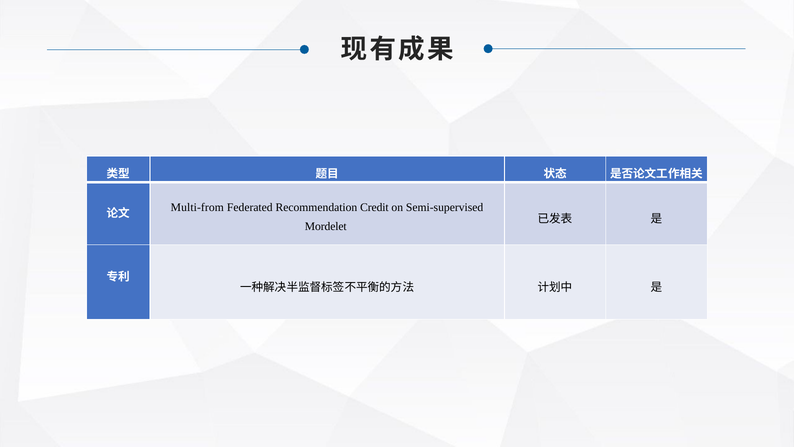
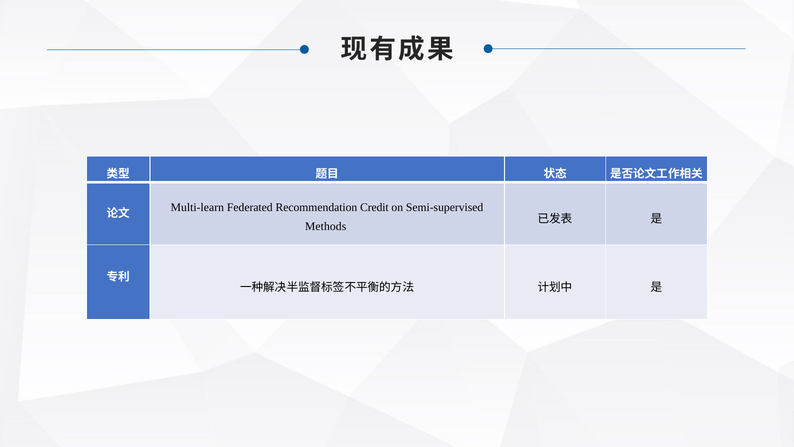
Multi-from: Multi-from -> Multi-learn (197, 207)
Mordelet: Mordelet -> Methods (326, 226)
